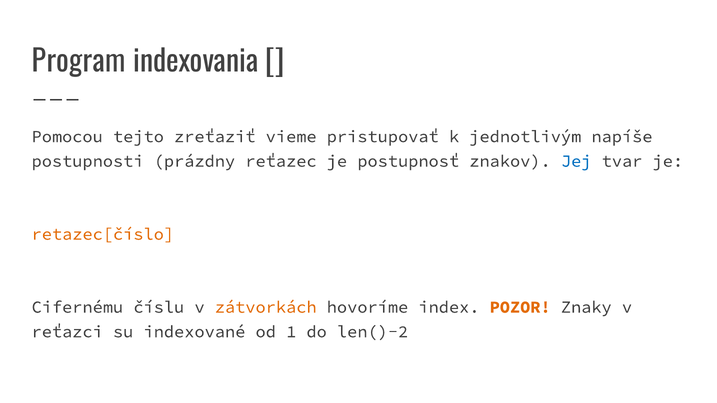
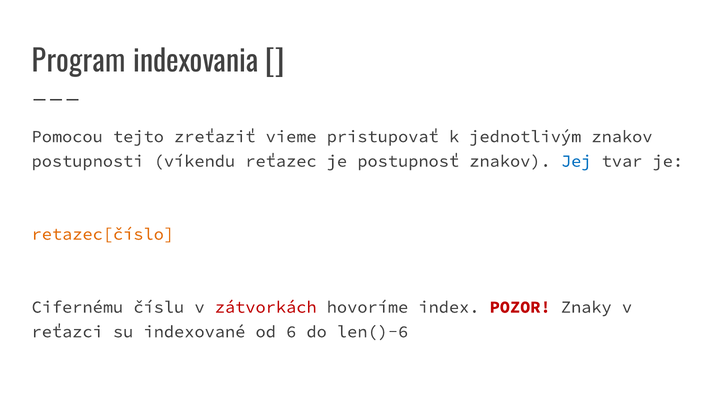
jednotlivým napíše: napíše -> znakov (622, 137)
prázdny: prázdny -> víkendu (194, 161)
zátvorkách colour: orange -> red (266, 307)
POZOR colour: orange -> red (520, 307)
1: 1 -> 6 (291, 332)
len()-2: len()-2 -> len()-6 (373, 332)
